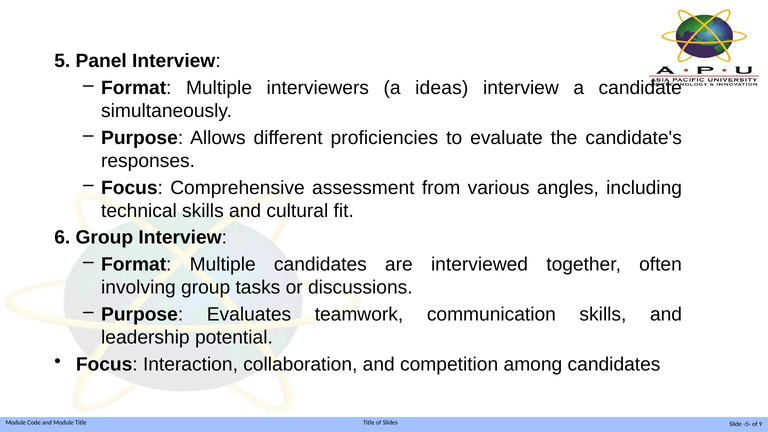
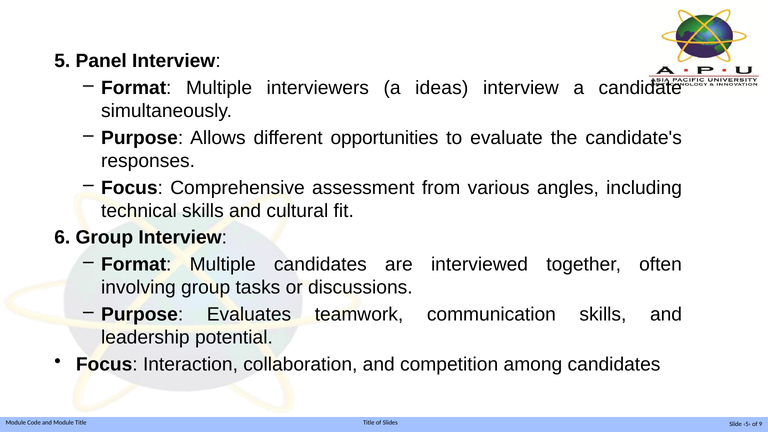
proficiencies: proficiencies -> opportunities (384, 138)
